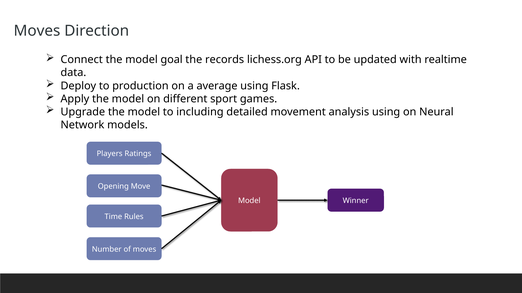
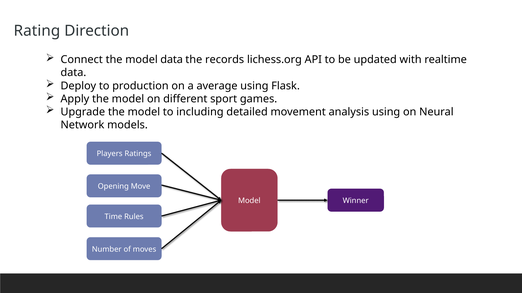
Moves: Moves -> Rating (37, 31)
model goal: goal -> data (172, 60)
